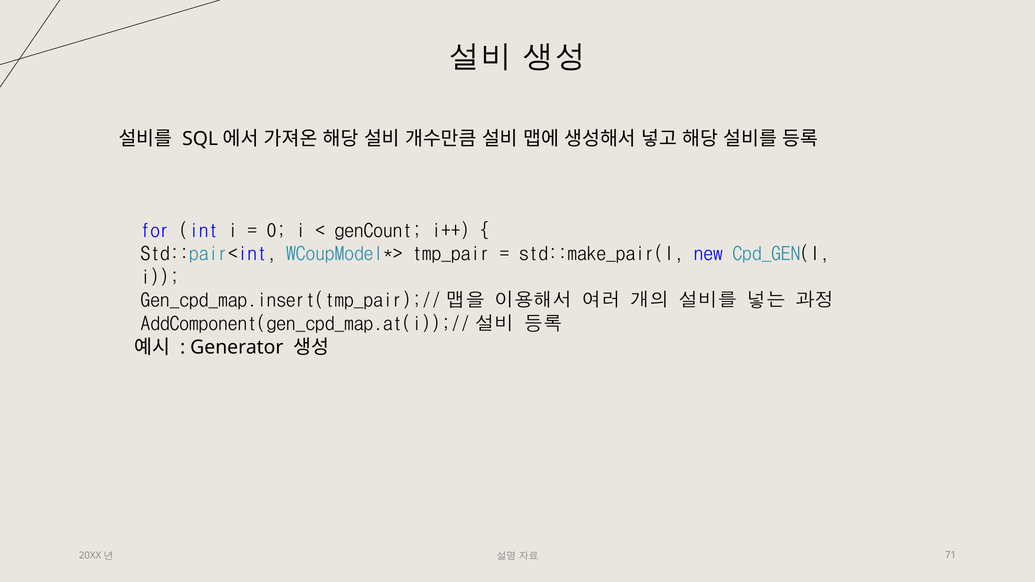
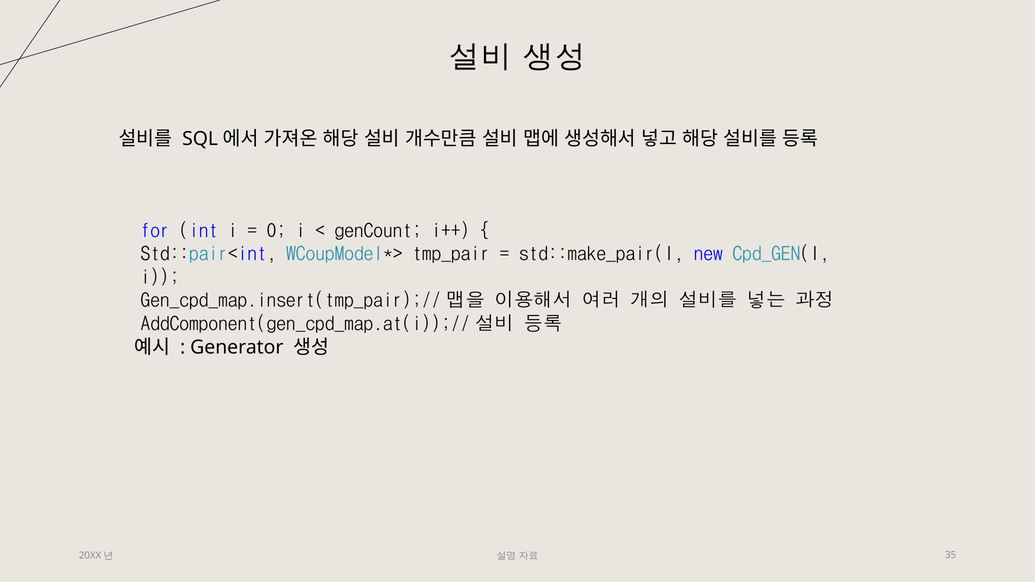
71: 71 -> 35 (951, 555)
